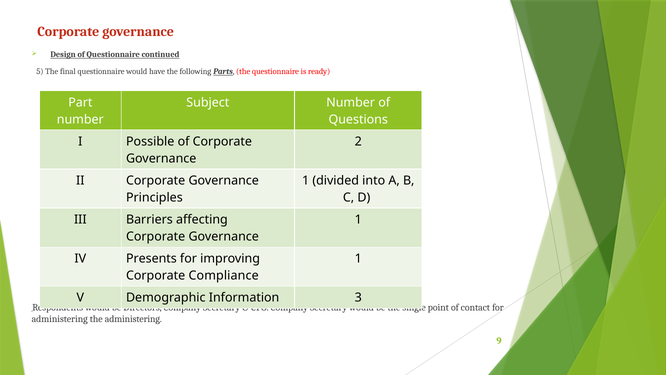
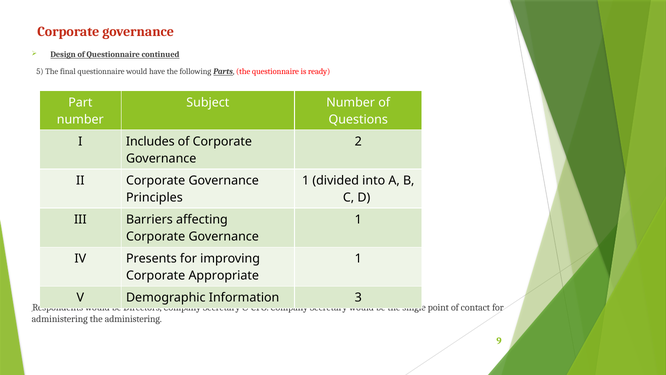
Possible: Possible -> Includes (150, 142)
Compliance: Compliance -> Appropriate (224, 275)
